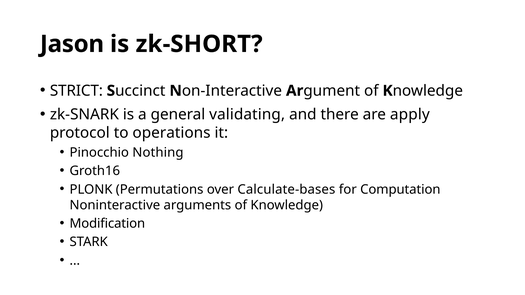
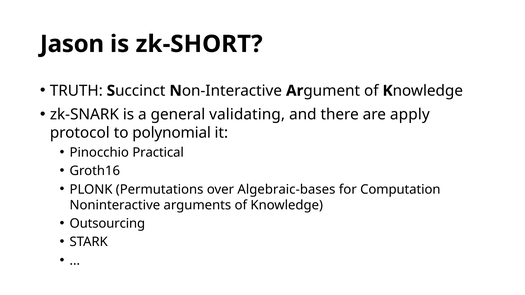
STRICT: STRICT -> TRUTH (76, 91)
operations: operations -> polynomial (172, 133)
Nothing: Nothing -> Practical (158, 153)
Calculate-bases: Calculate-bases -> Algebraic-bases (286, 190)
Modification: Modification -> Outsourcing (107, 224)
